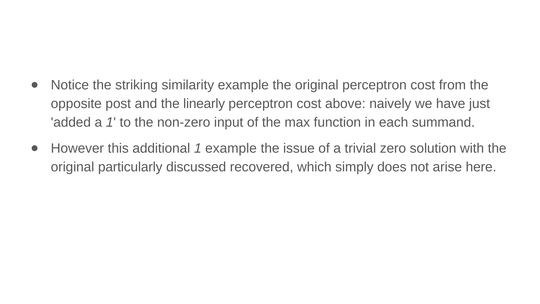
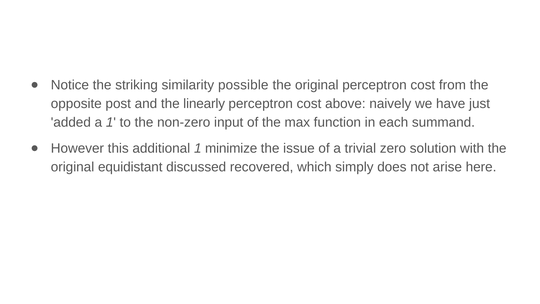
similarity example: example -> possible (243, 85)
1 example: example -> minimize (231, 148)
particularly: particularly -> equidistant (130, 167)
